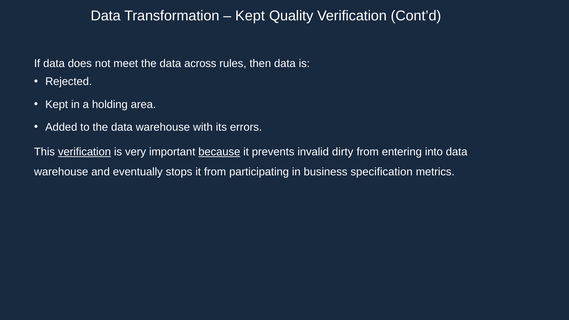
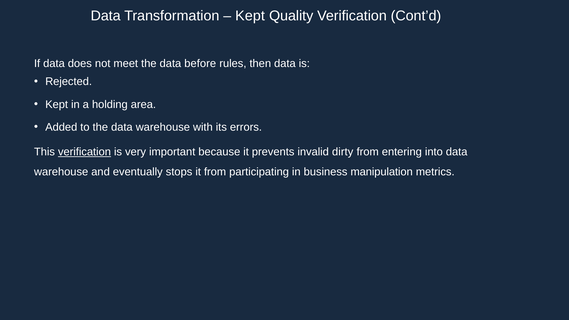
across: across -> before (200, 64)
because underline: present -> none (219, 152)
specification: specification -> manipulation (382, 172)
